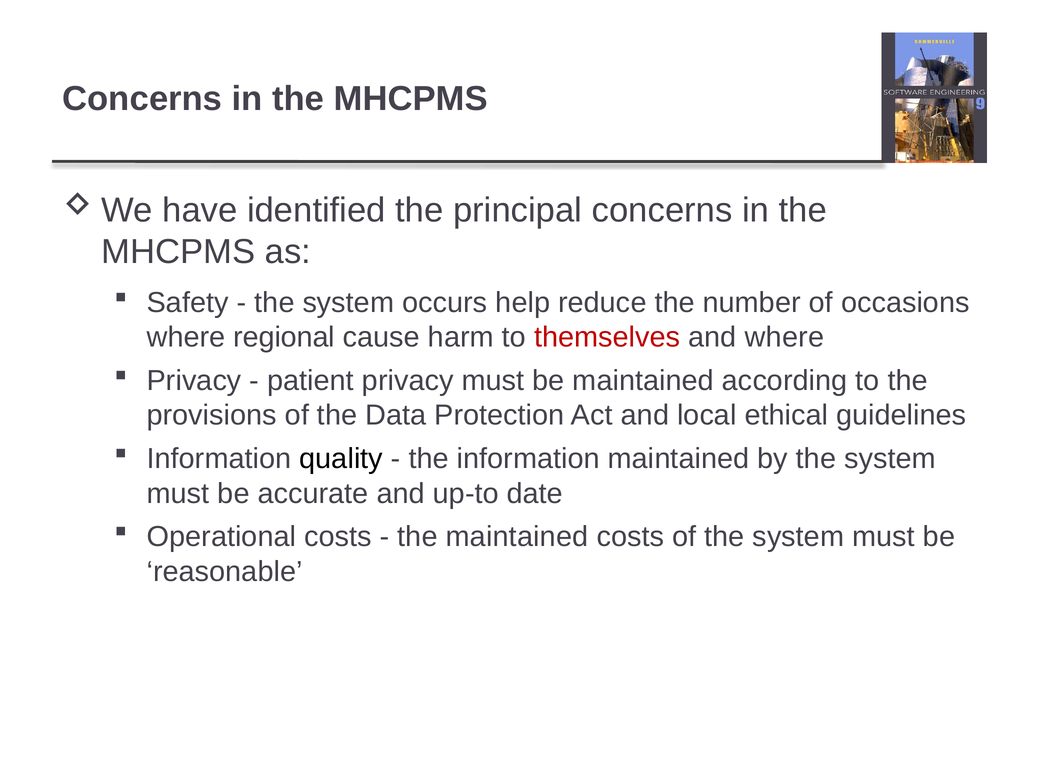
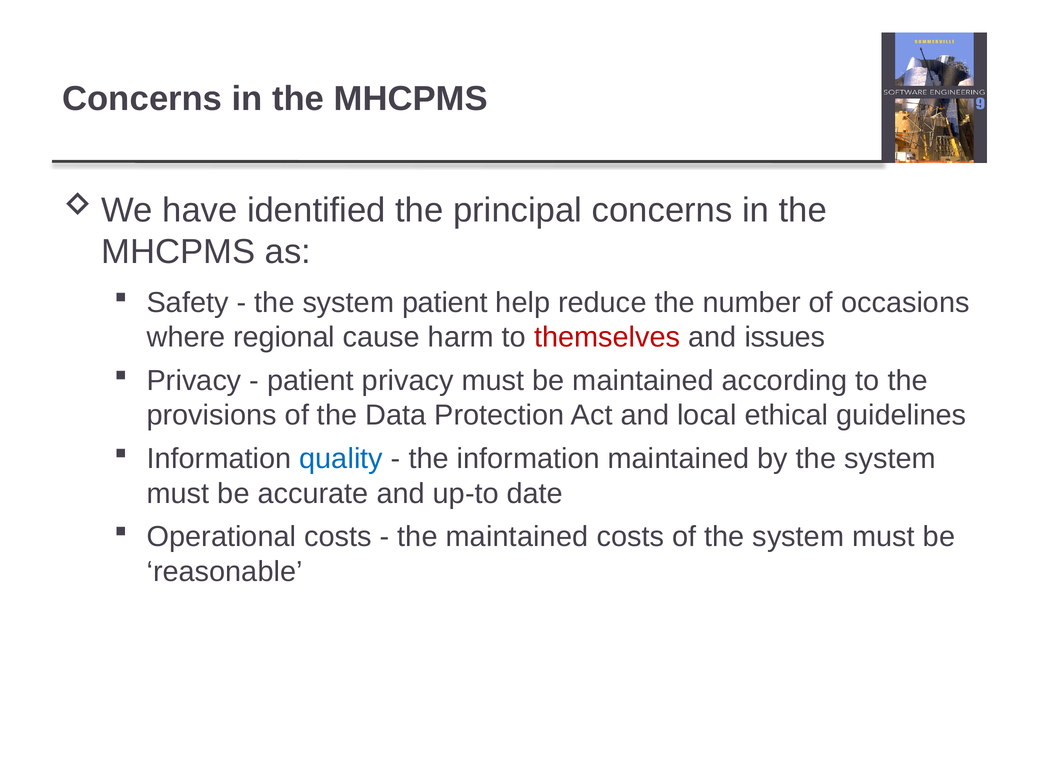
system occurs: occurs -> patient (445, 303)
and where: where -> issues (785, 337)
quality colour: black -> blue (341, 459)
